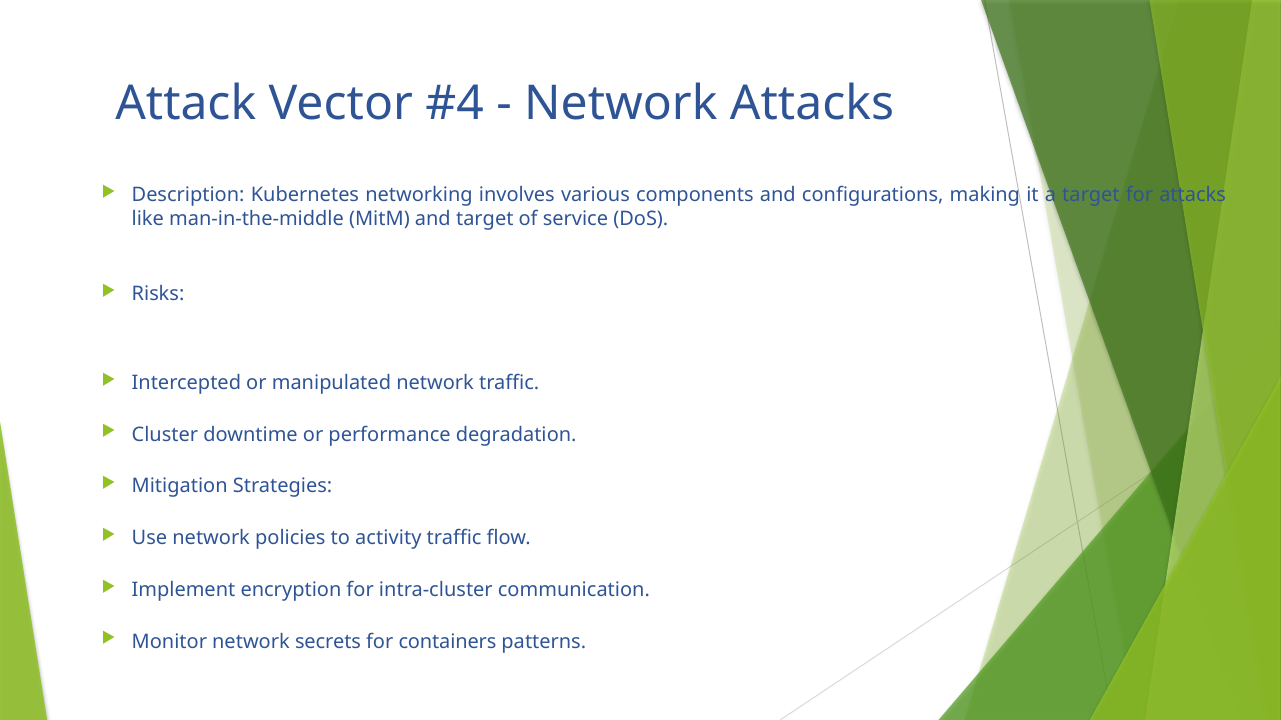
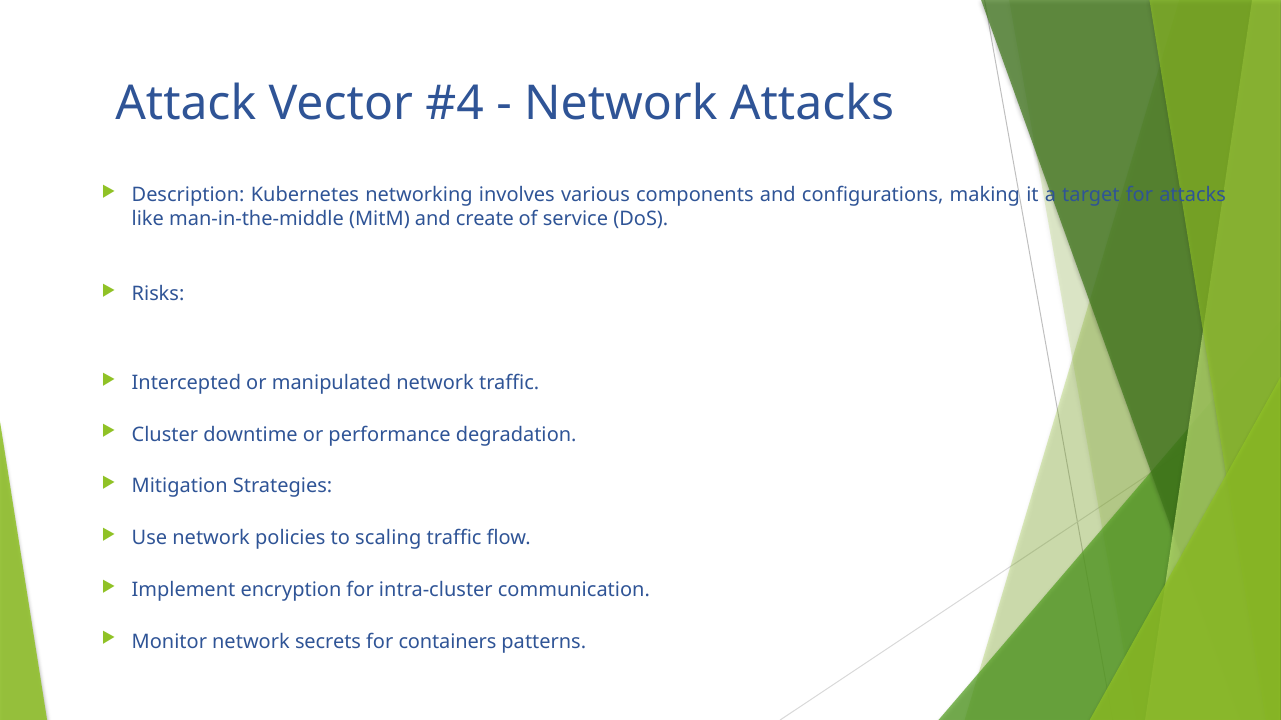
and target: target -> create (485, 219)
activity: activity -> scaling (388, 538)
